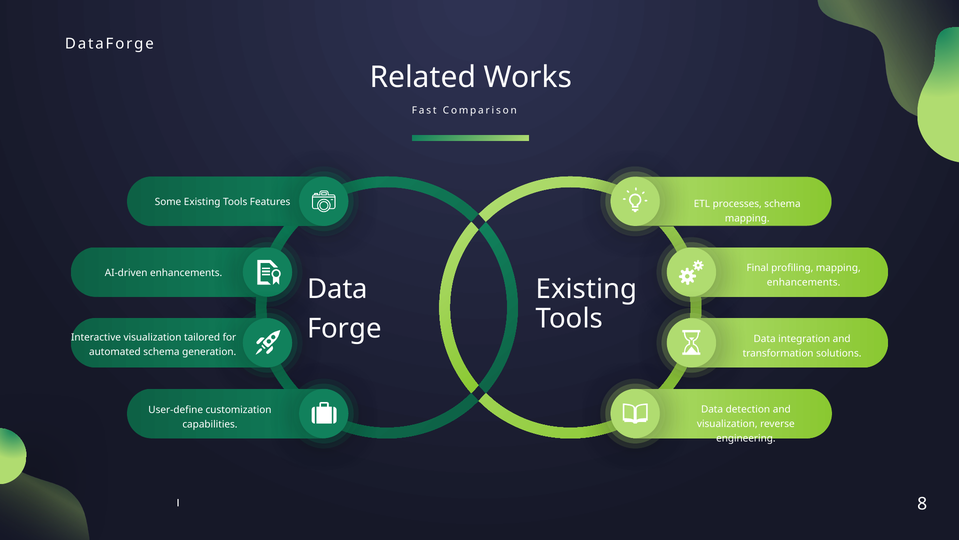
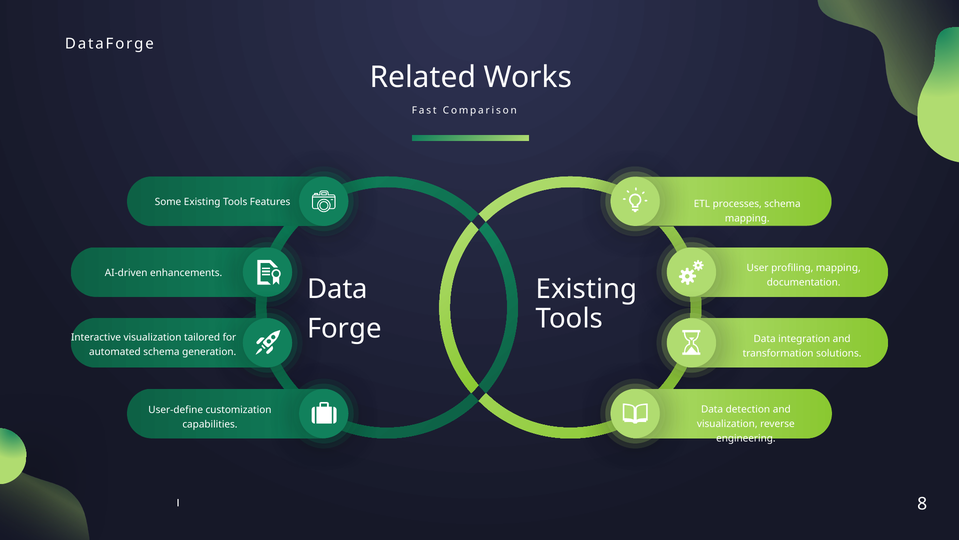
Final: Final -> User (758, 268)
enhancements: enhancements -> documentation (804, 283)
